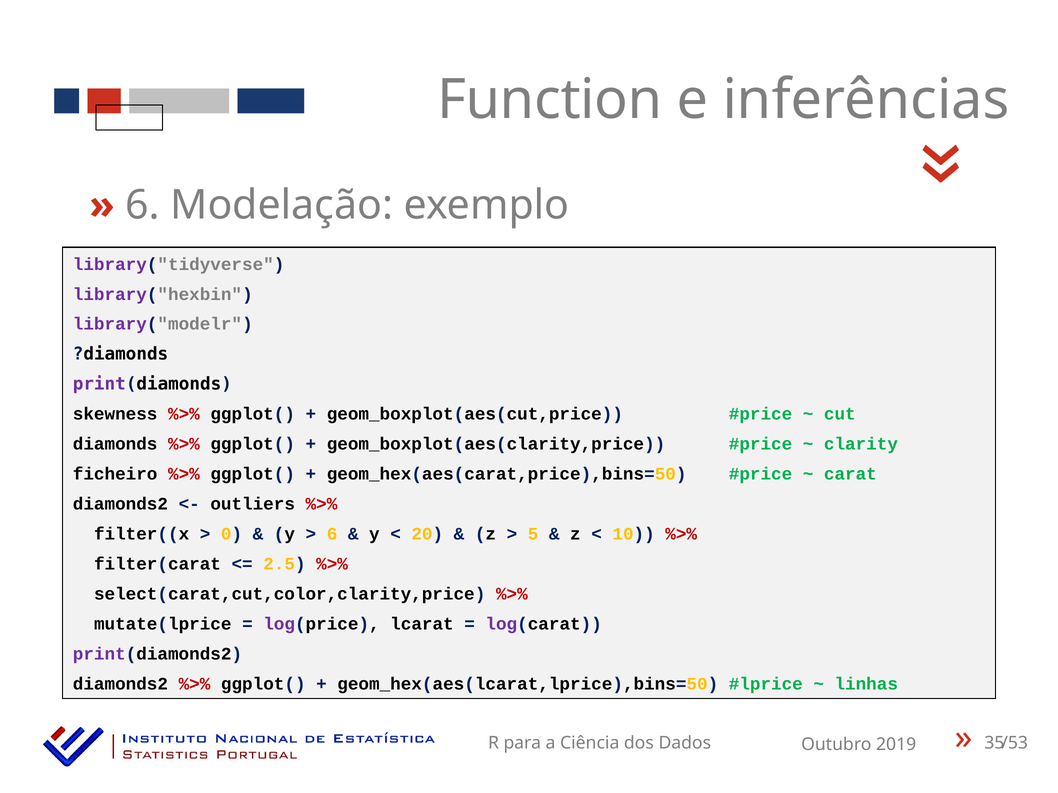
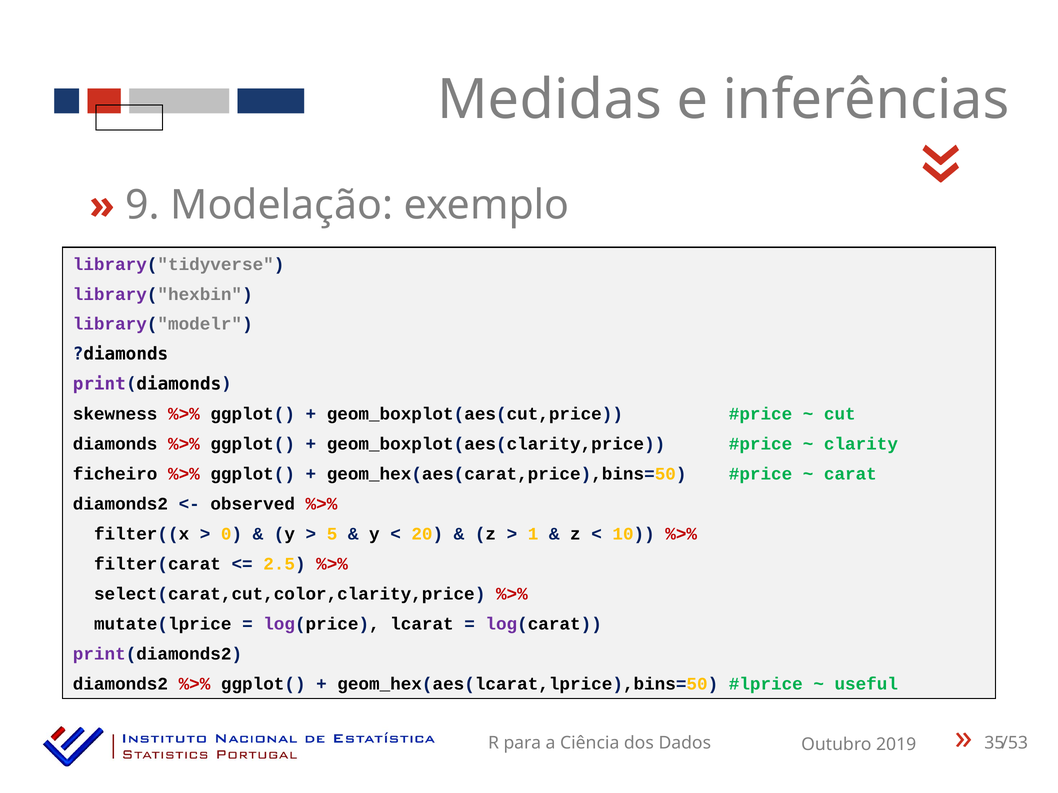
Function: Function -> Medidas (549, 100)
6: 6 -> 9 (142, 205)
outliers: outliers -> observed (253, 504)
6: 6 -> 5 (332, 534)
5: 5 -> 1 (533, 534)
linhas: linhas -> useful (866, 684)
